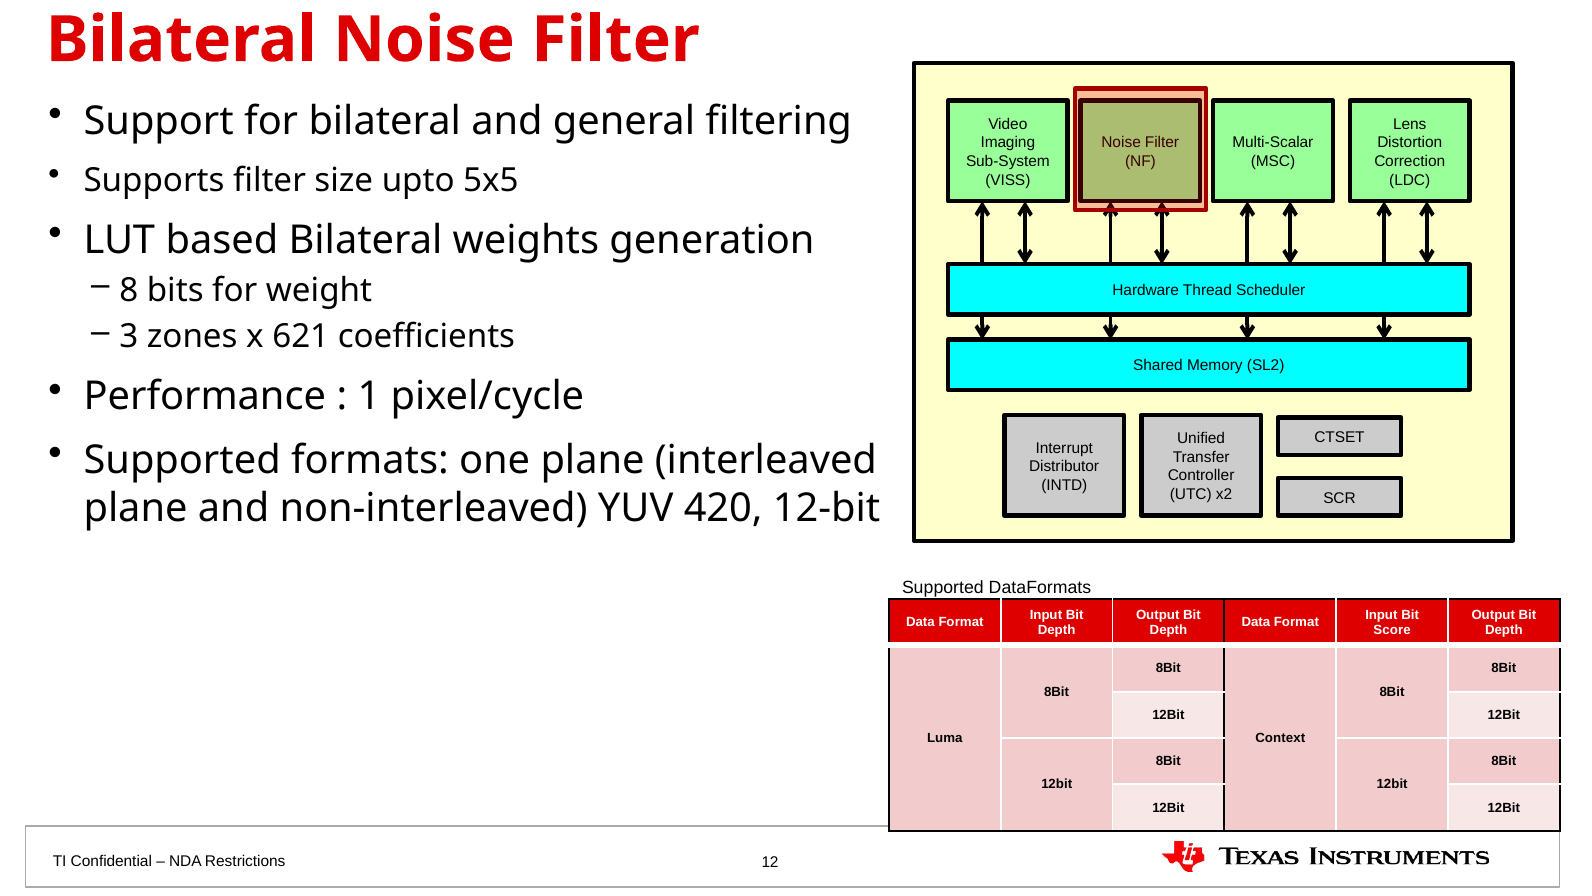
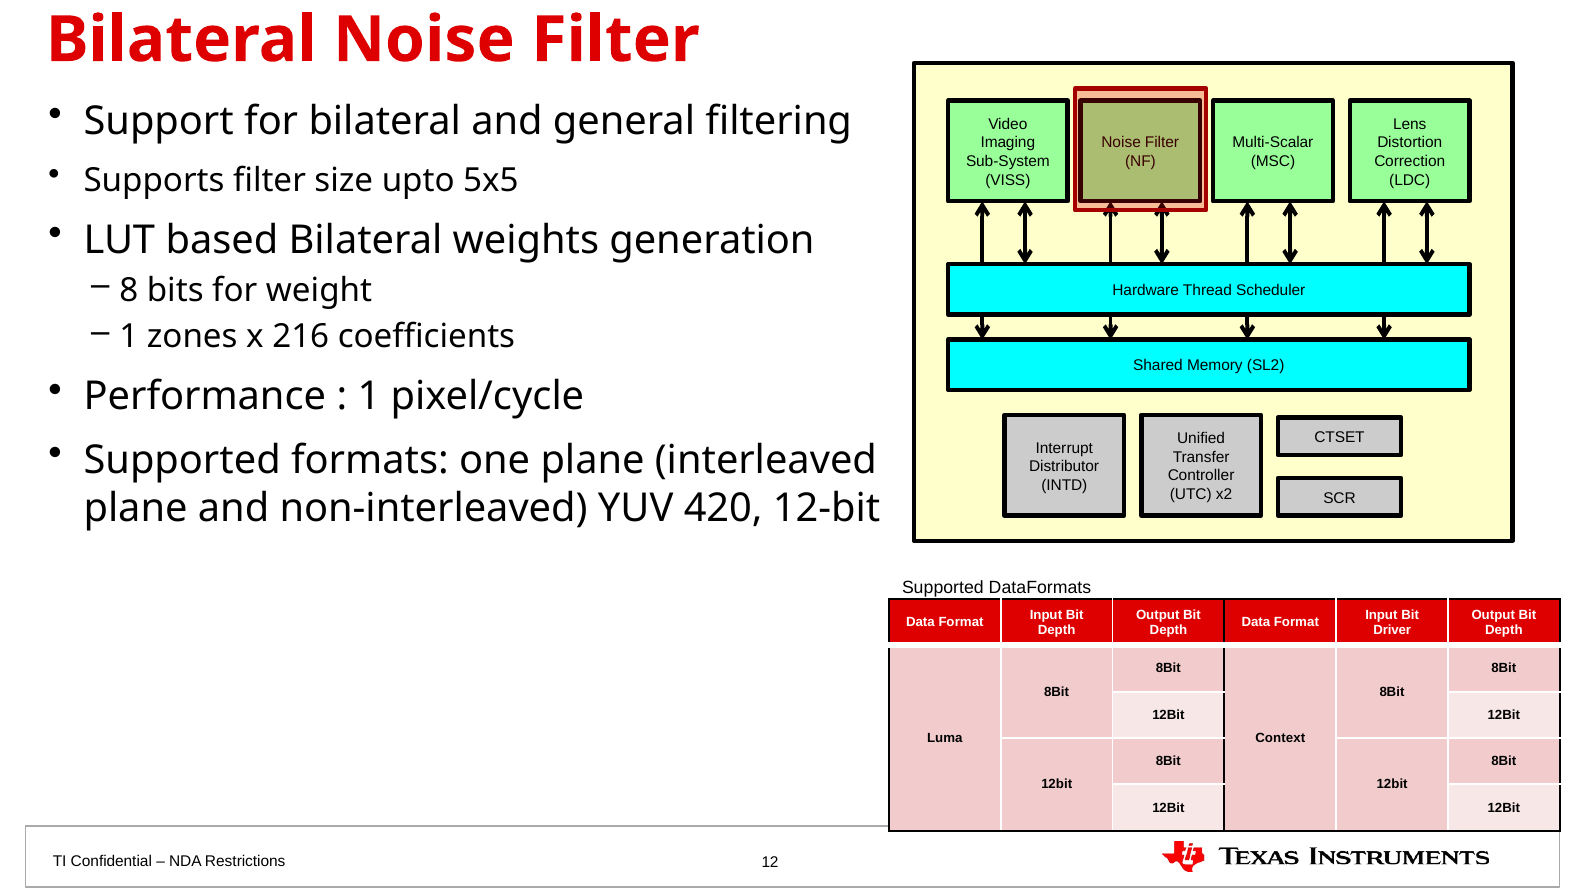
3: 3 -> 1 (129, 336)
621: 621 -> 216 (301, 336)
Score: Score -> Driver (1392, 629)
